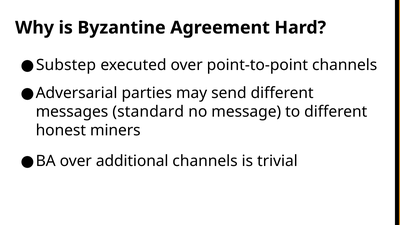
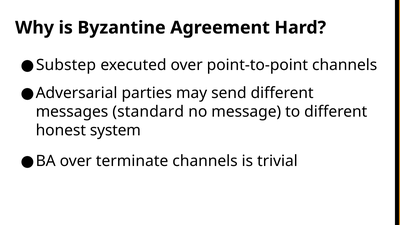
miners: miners -> system (115, 130)
additional: additional -> terminate (132, 161)
